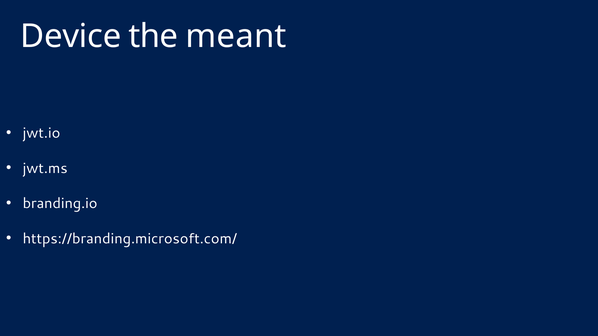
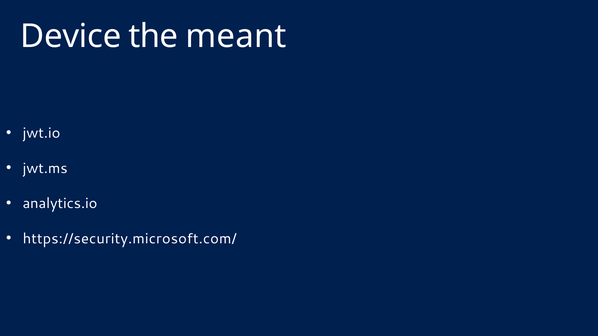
branding.io: branding.io -> analytics.io (60, 204)
https://branding.microsoft.com/: https://branding.microsoft.com/ -> https://security.microsoft.com/ (130, 239)
